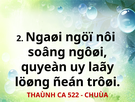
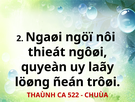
soâng: soâng -> thieát (47, 52)
